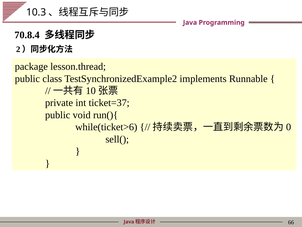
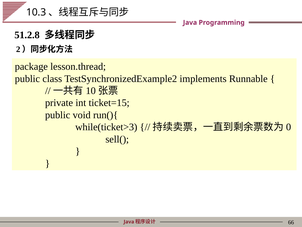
70.8.4: 70.8.4 -> 51.2.8 (27, 35)
ticket=37: ticket=37 -> ticket=15 (109, 103)
while(ticket>6: while(ticket>6 -> while(ticket>3 (106, 127)
